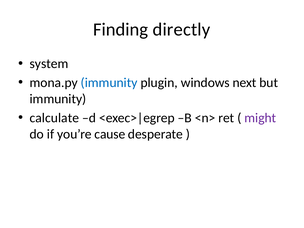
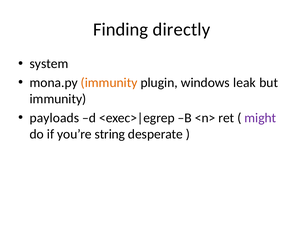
immunity colour: blue -> orange (109, 83)
next: next -> leak (244, 83)
calculate: calculate -> payloads (54, 118)
cause: cause -> string (110, 134)
